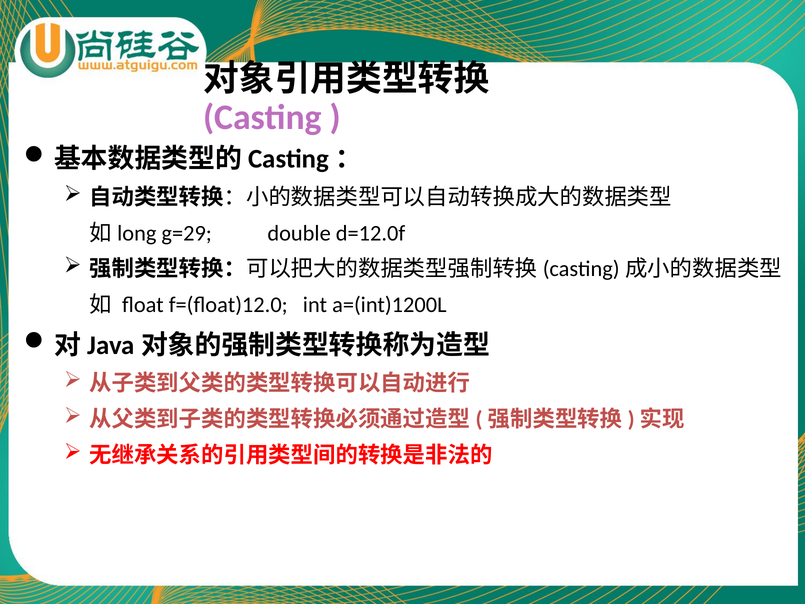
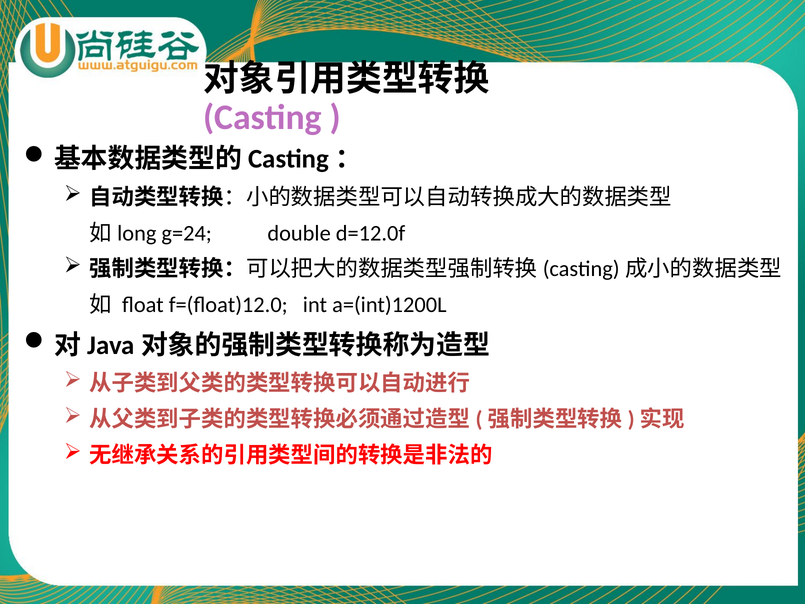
g=29: g=29 -> g=24 (187, 233)
